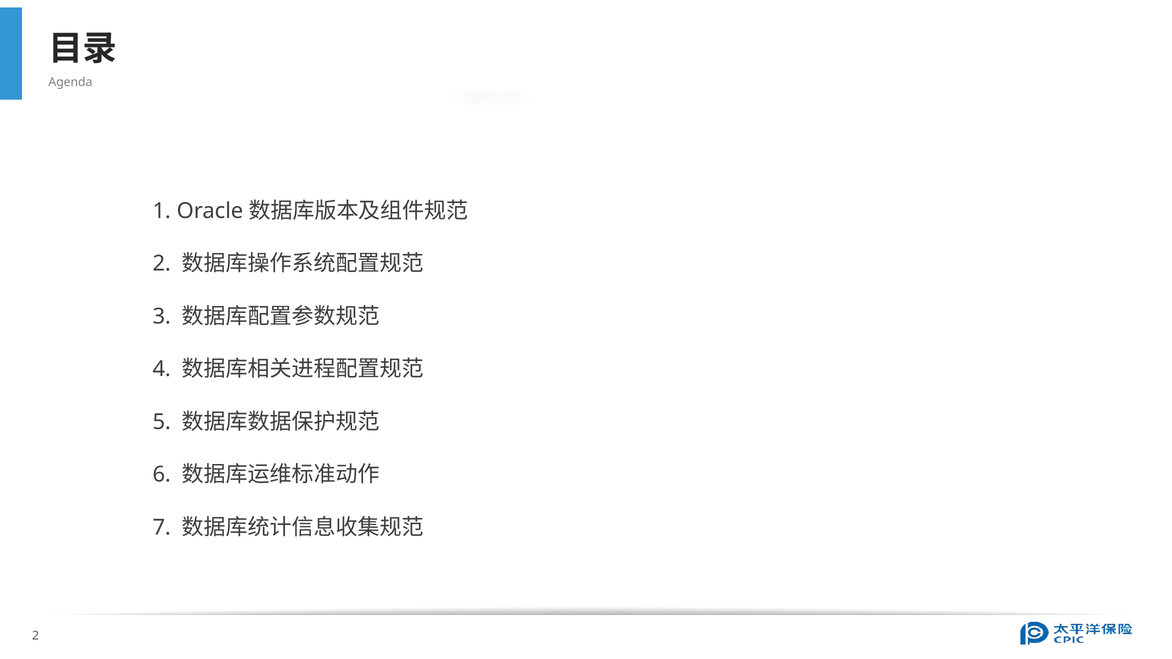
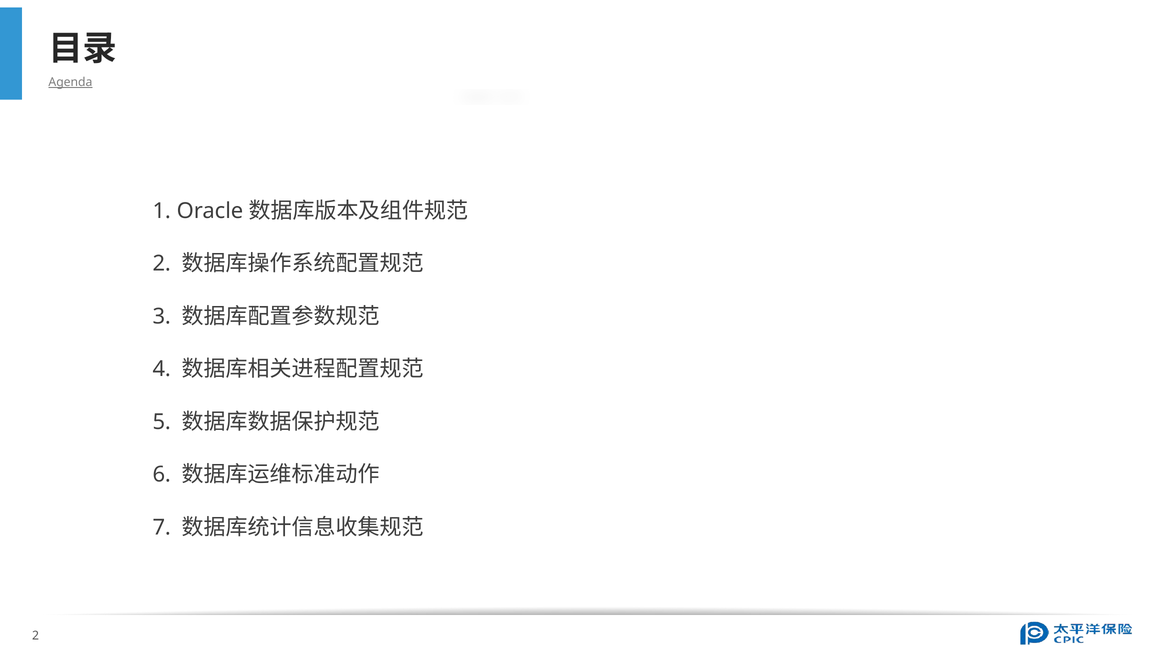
Agenda underline: none -> present (70, 82)
